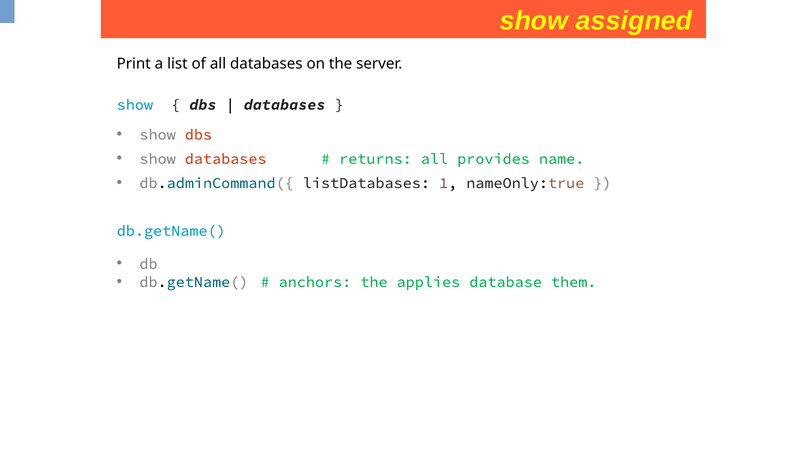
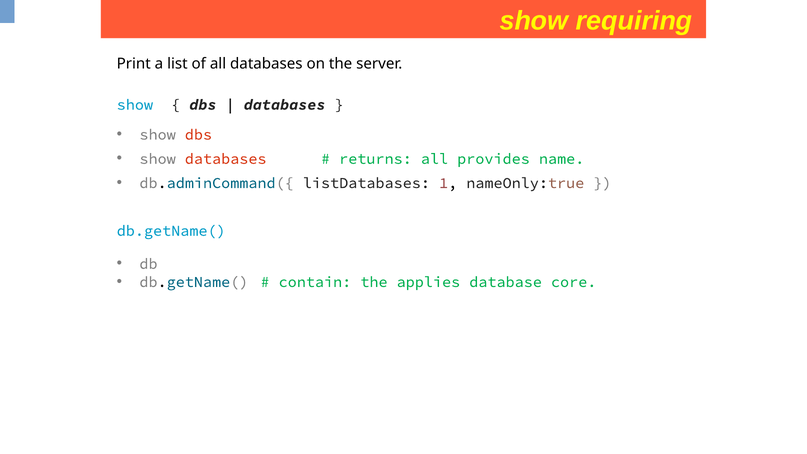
assigned: assigned -> requiring (634, 21)
anchors: anchors -> contain (315, 282)
them: them -> core (574, 282)
